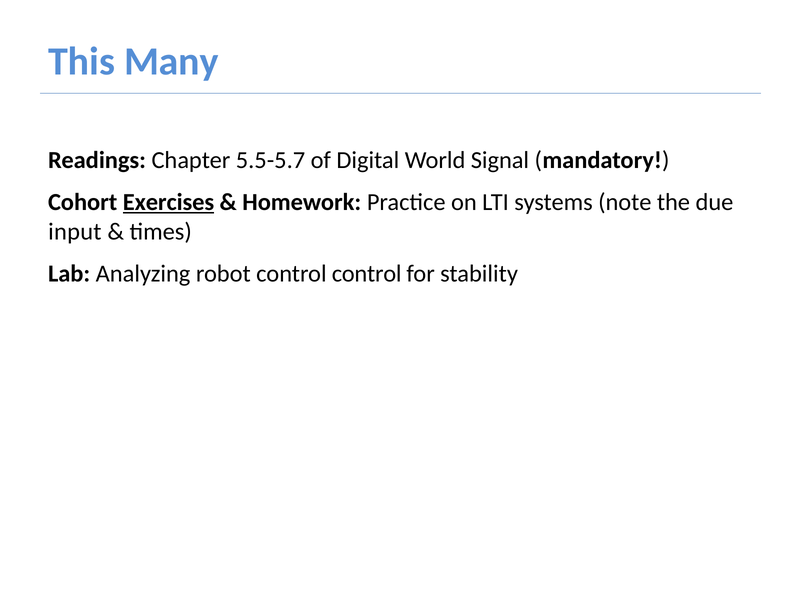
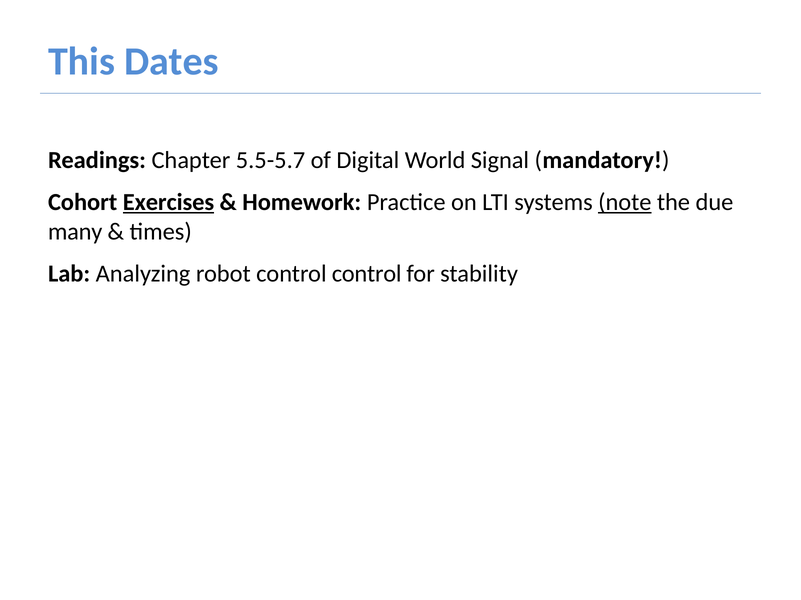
Many: Many -> Dates (171, 62)
note underline: none -> present (625, 203)
input: input -> many (75, 232)
